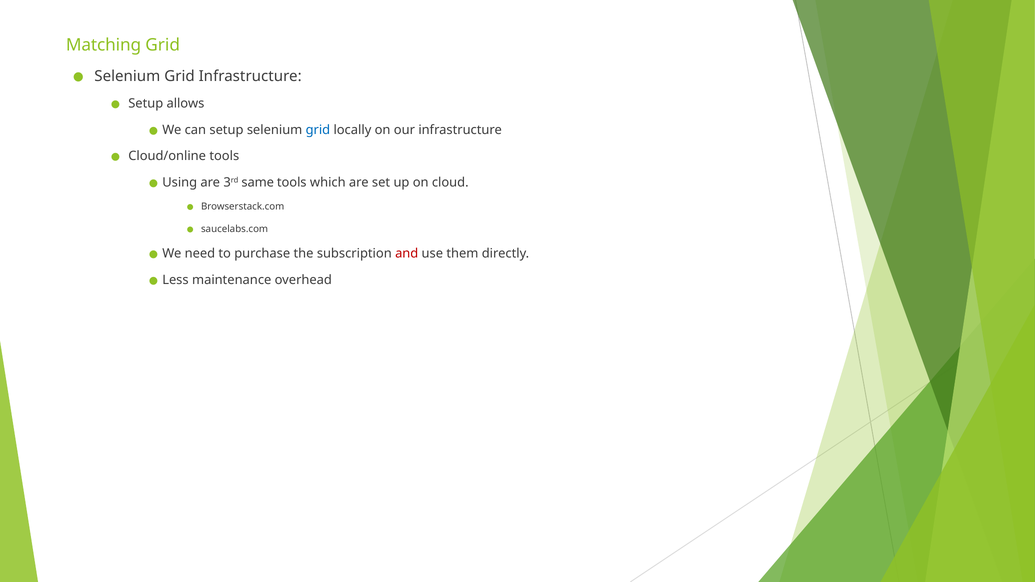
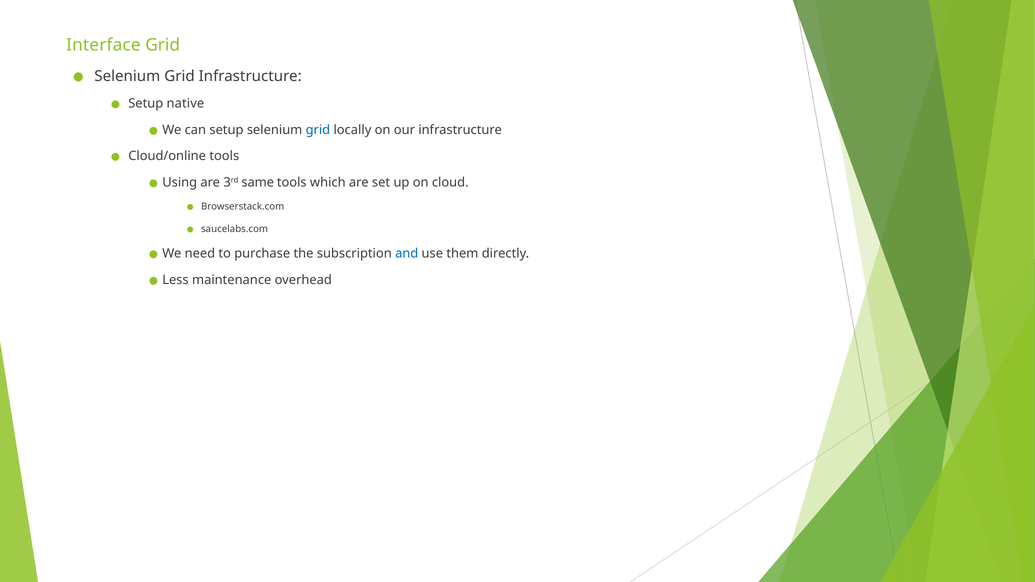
Matching: Matching -> Interface (103, 45)
allows: allows -> native (185, 104)
and colour: red -> blue (407, 254)
